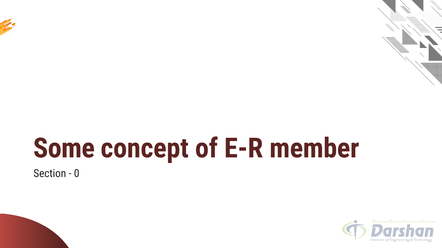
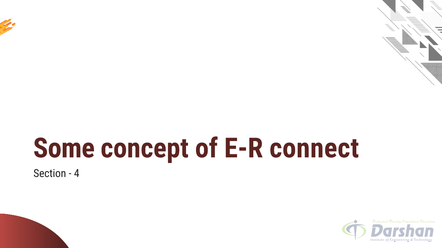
member: member -> connect (314, 149)
0: 0 -> 4 (77, 174)
